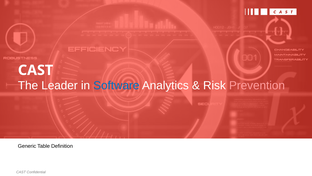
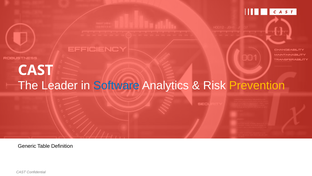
Prevention colour: pink -> yellow (257, 85)
